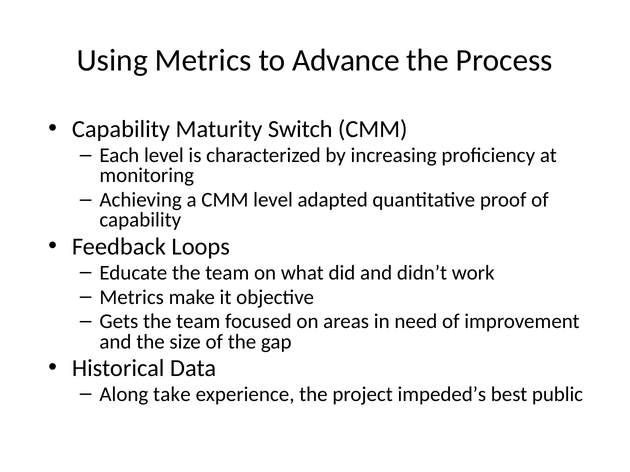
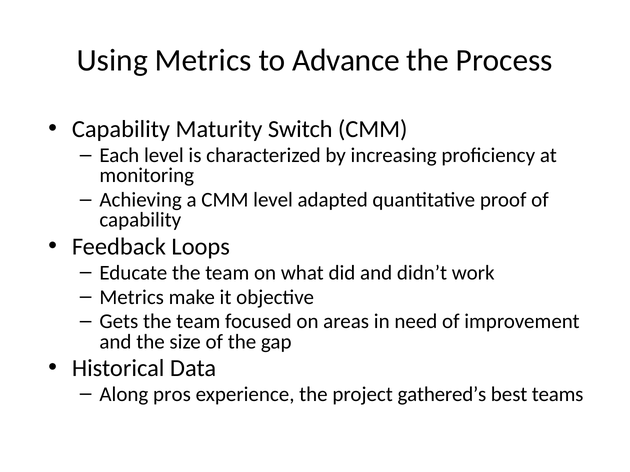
take: take -> pros (172, 395)
impeded’s: impeded’s -> gathered’s (442, 395)
public: public -> teams (558, 395)
